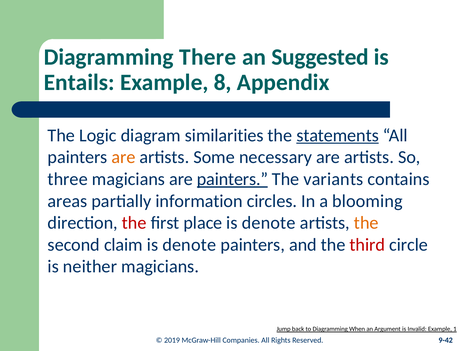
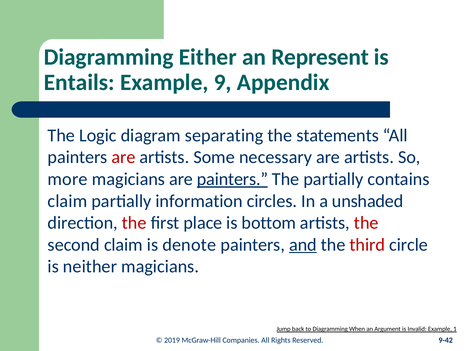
There: There -> Either (208, 57)
Suggested: Suggested -> Represent (320, 57)
8: 8 -> 9 (223, 82)
similarities: similarities -> separating (224, 135)
statements underline: present -> none (338, 135)
are colour: orange -> red (123, 157)
three: three -> more (68, 179)
The variants: variants -> partially (333, 179)
areas: areas -> claim (67, 201)
blooming: blooming -> unshaded (368, 201)
denote: denote -> bottom (269, 223)
the colour: orange -> red (366, 223)
and underline: none -> present (303, 245)
